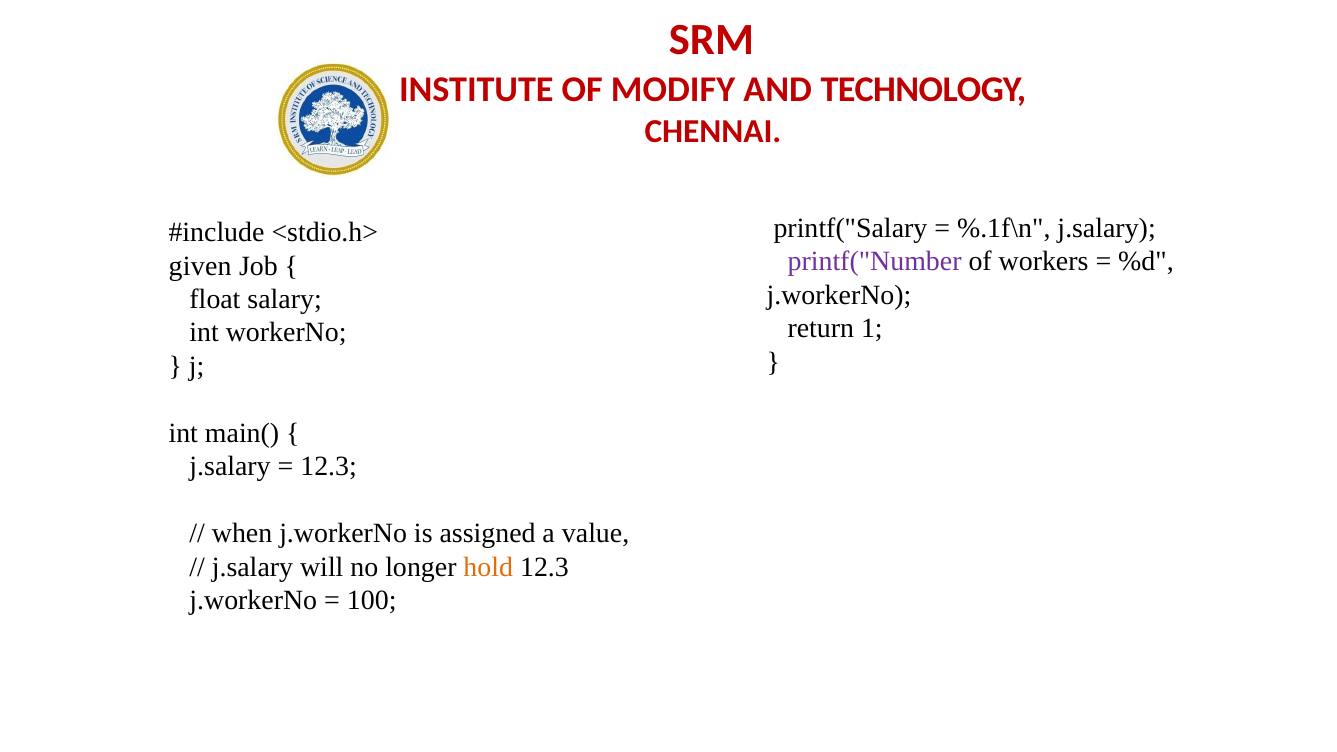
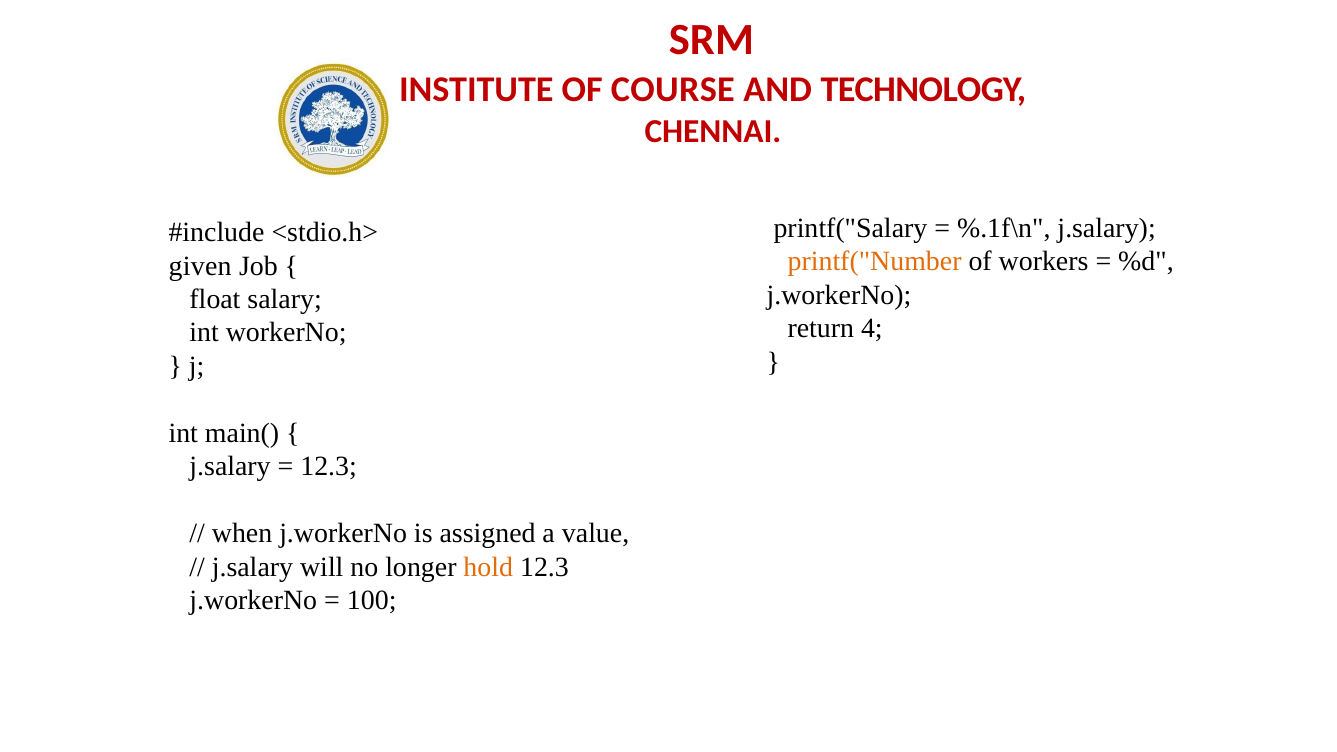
MODIFY: MODIFY -> COURSE (673, 90)
printf("Number colour: purple -> orange (875, 262)
1: 1 -> 4 (872, 328)
